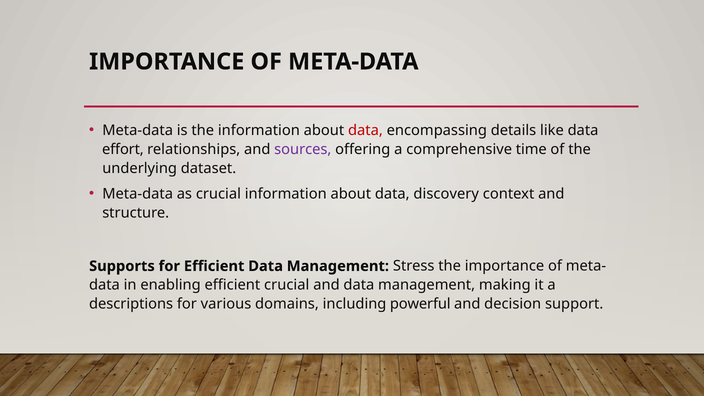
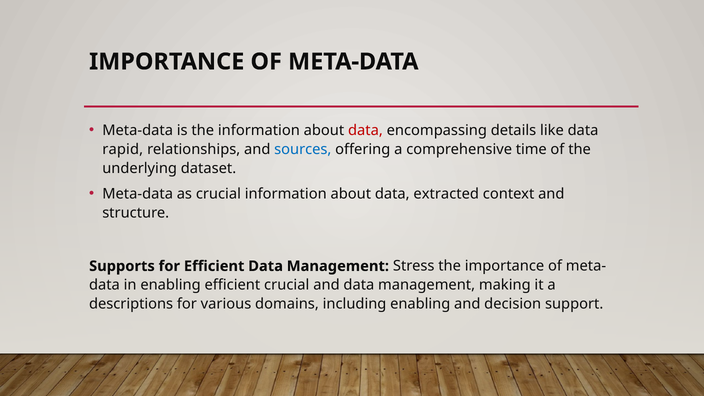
effort: effort -> rapid (123, 149)
sources colour: purple -> blue (303, 149)
discovery: discovery -> extracted (446, 194)
including powerful: powerful -> enabling (420, 304)
